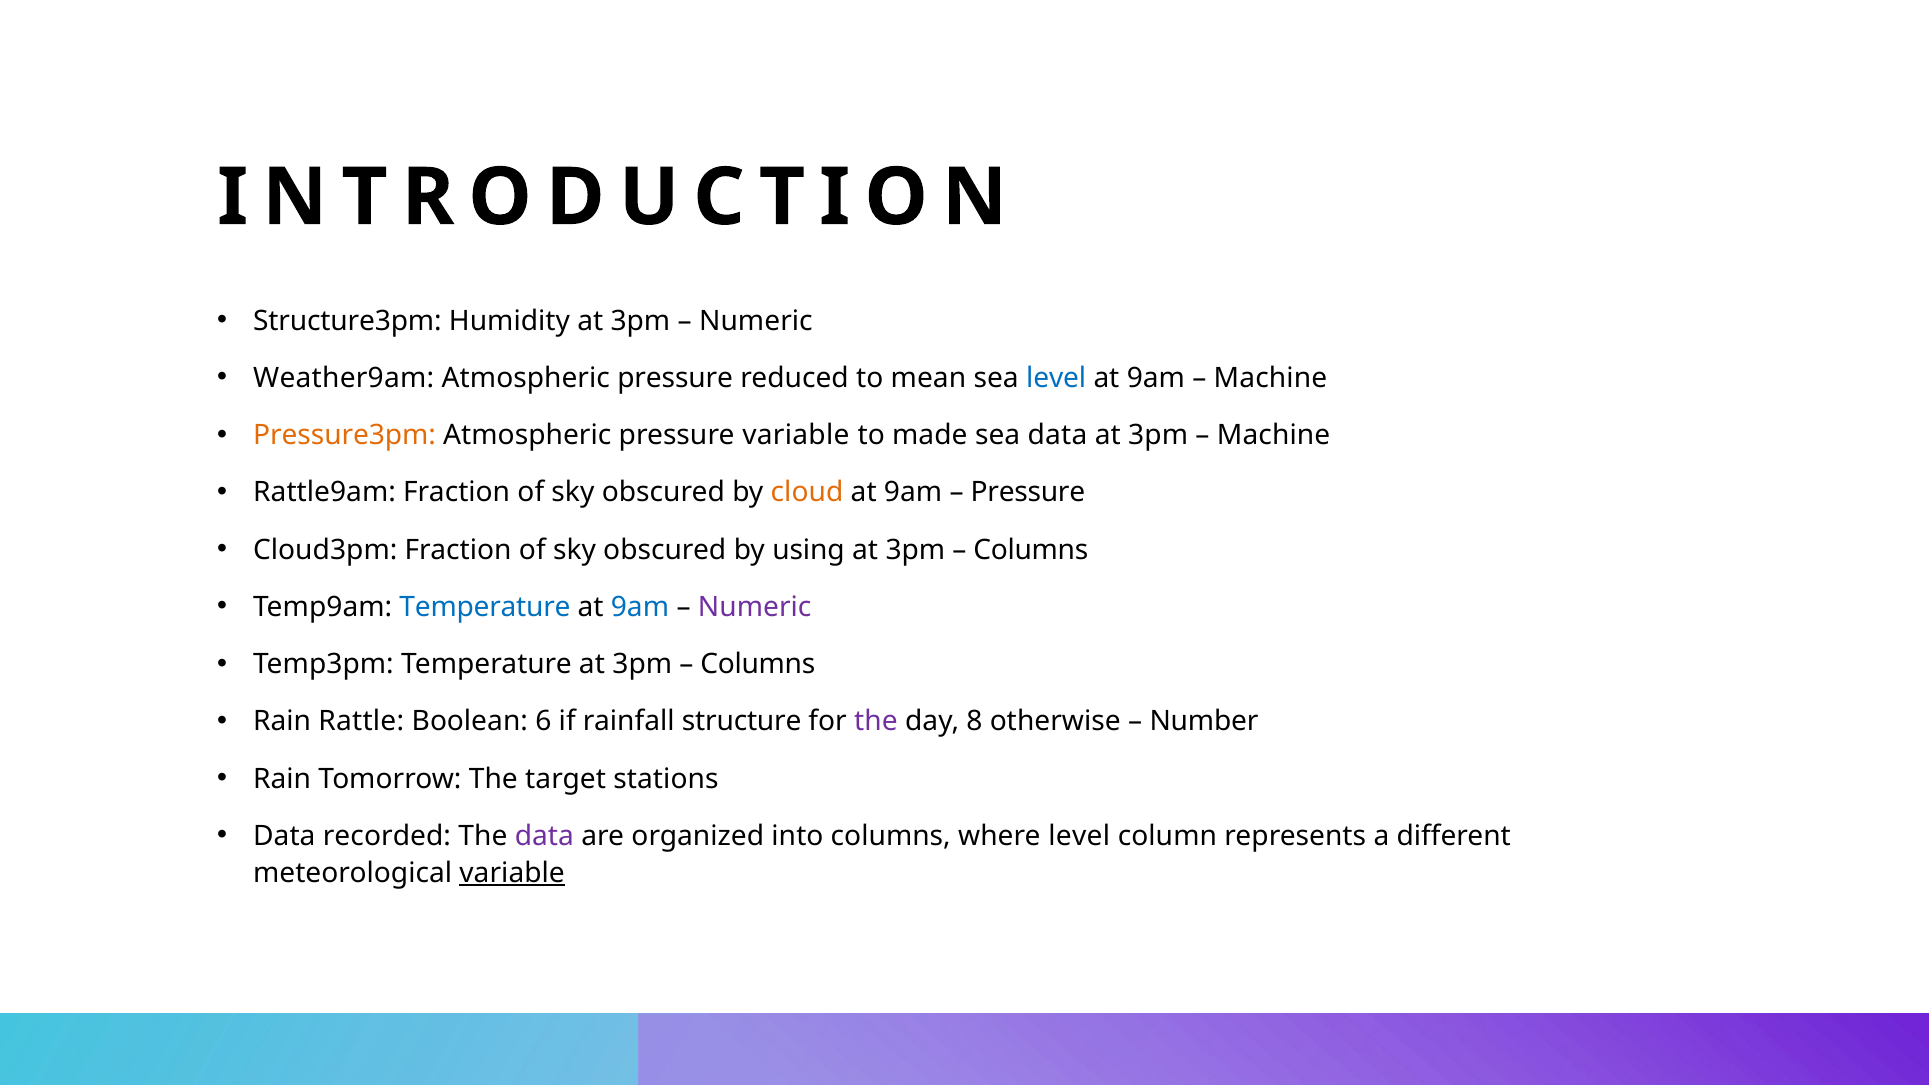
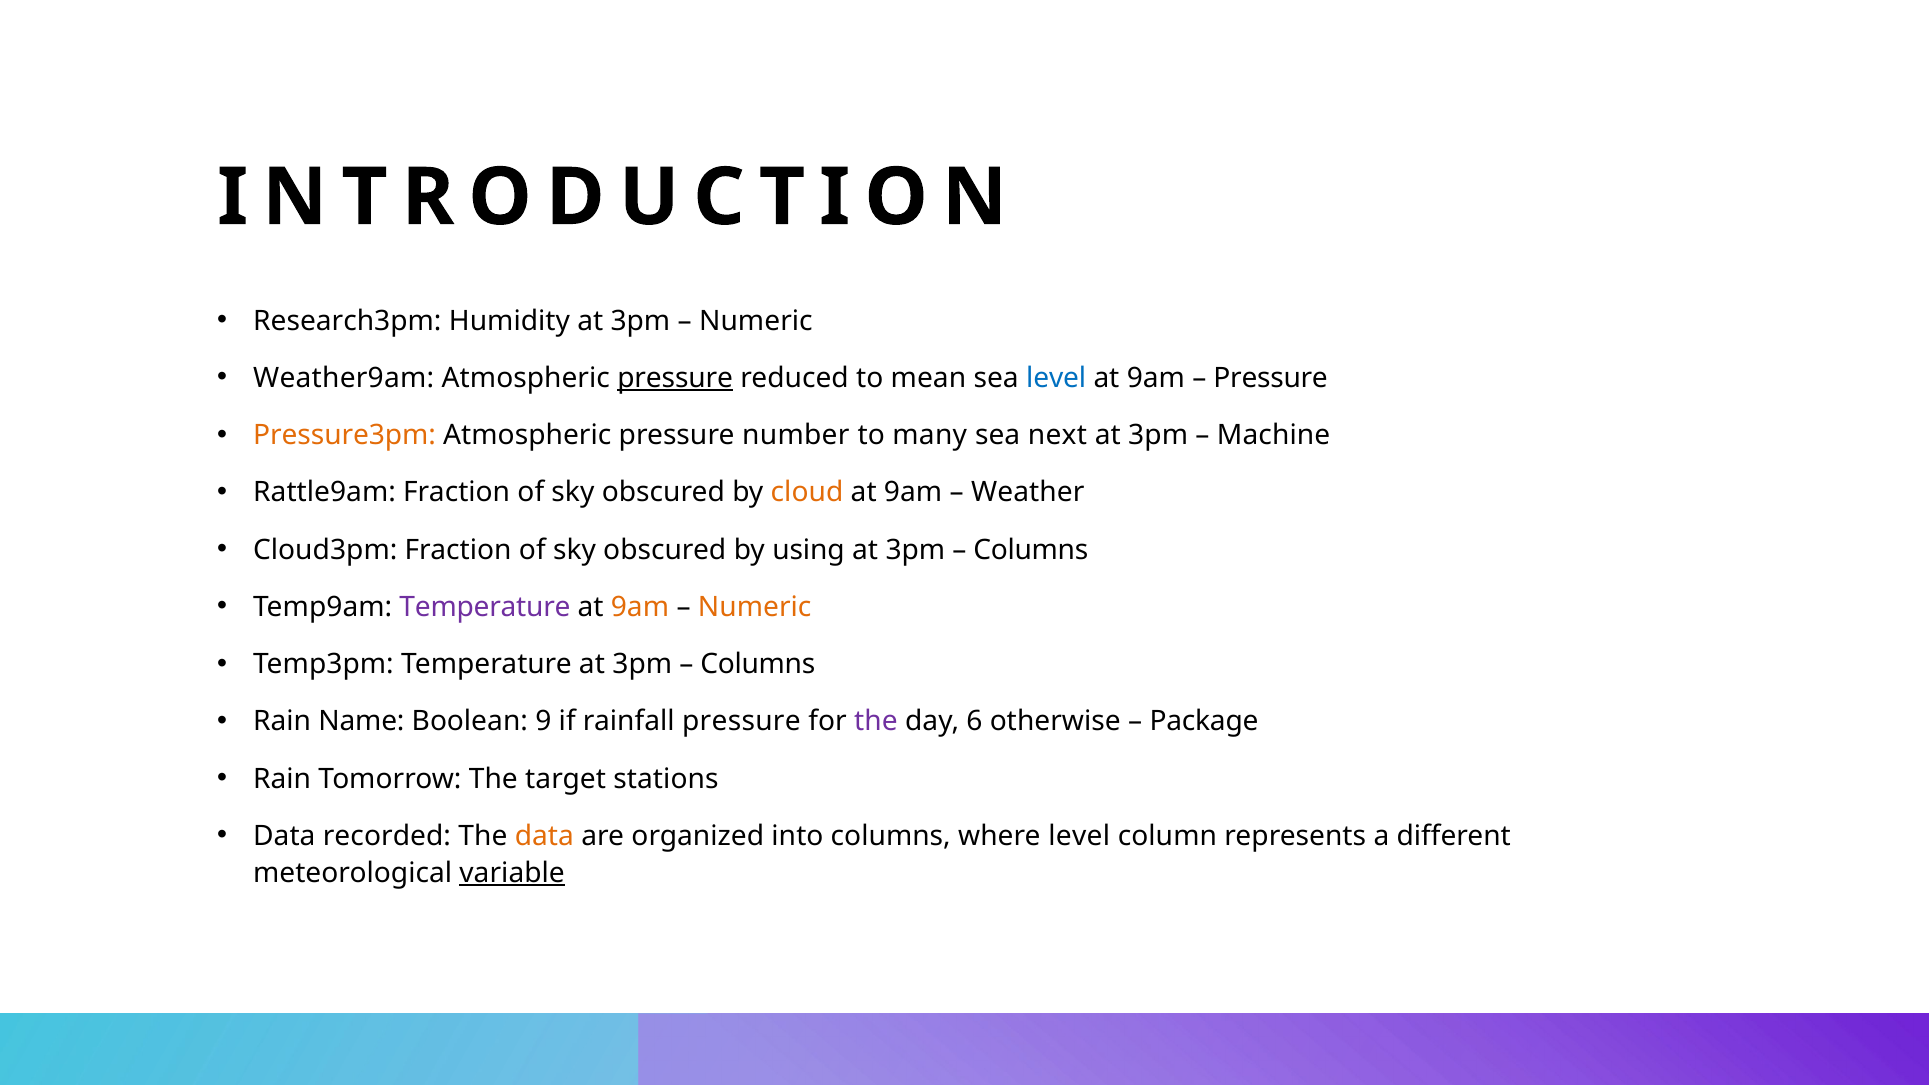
Structure3pm: Structure3pm -> Research3pm (347, 321)
pressure underline: none -> present (675, 378)
Machine: Machine -> Pressure (1271, 378)
pressure variable: variable -> number (796, 435)
made: made -> many (930, 435)
sea data: data -> next (1057, 435)
Pressure: Pressure -> Weather (1028, 493)
Temperature colour: blue -> purple (485, 607)
9am colour: blue -> orange (640, 607)
Numeric colour: purple -> orange (755, 607)
Rattle: Rattle -> Name (362, 722)
6: 6 -> 9 (543, 722)
rainfall structure: structure -> pressure (741, 722)
8: 8 -> 6 (974, 722)
Number: Number -> Package (1204, 722)
data colour: purple -> orange (544, 836)
